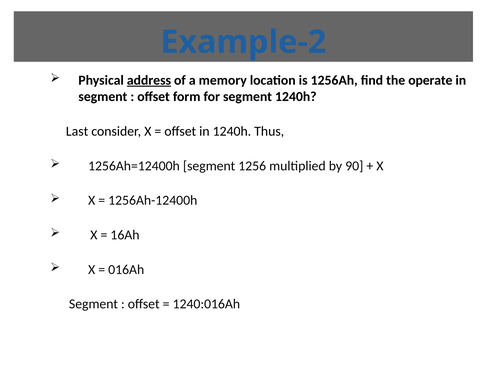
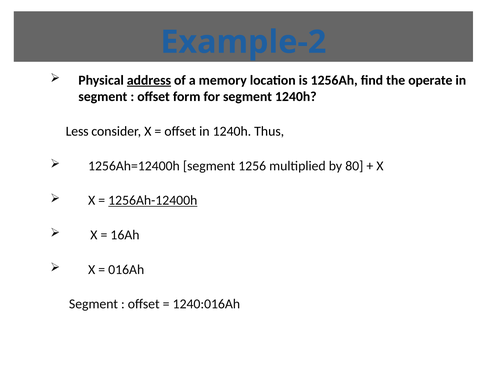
Last: Last -> Less (77, 131)
90: 90 -> 80 (354, 166)
1256Ah-12400h underline: none -> present (153, 201)
